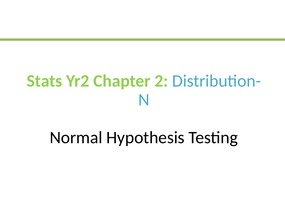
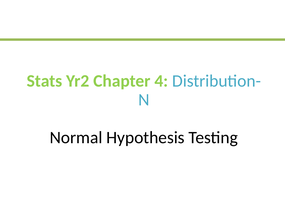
2: 2 -> 4 (161, 81)
